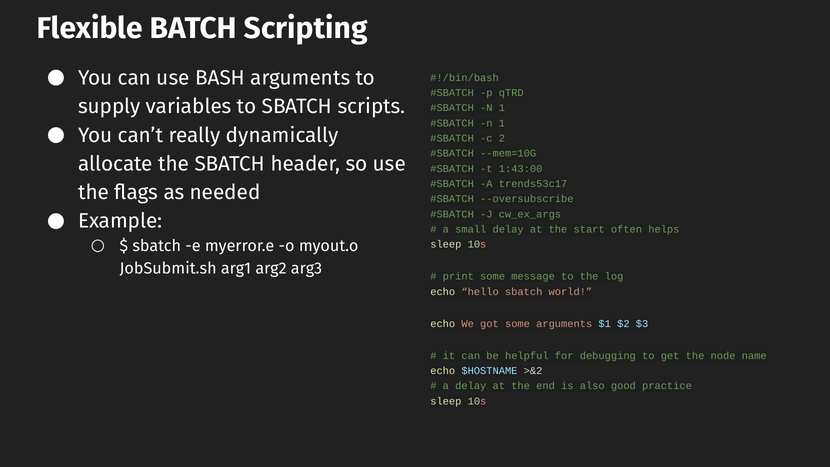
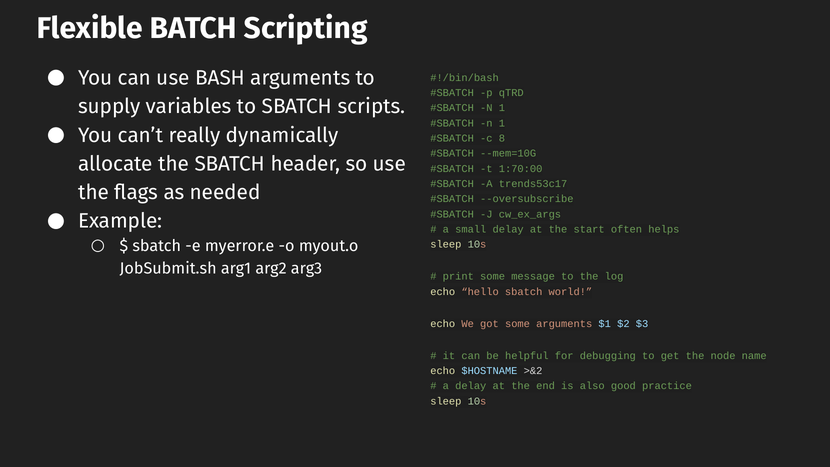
2: 2 -> 8 (502, 138)
1:43:00: 1:43:00 -> 1:70:00 (521, 169)
